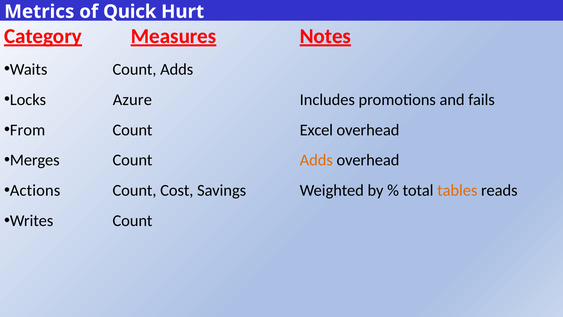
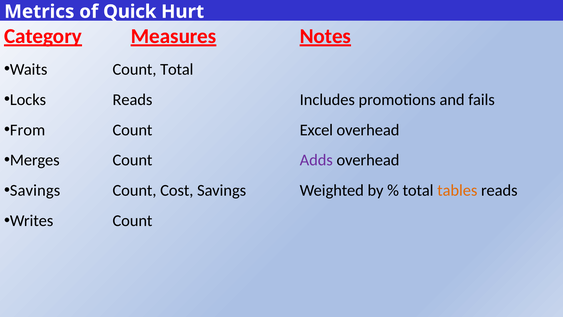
Waits Count Adds: Adds -> Total (177, 69)
Locks Azure: Azure -> Reads (132, 100)
Adds colour: orange -> purple (316, 160)
Actions: Actions -> Savings (35, 190)
